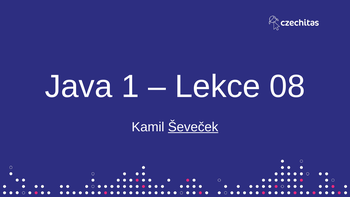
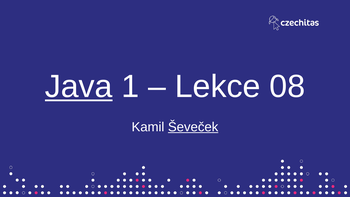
Java underline: none -> present (79, 87)
